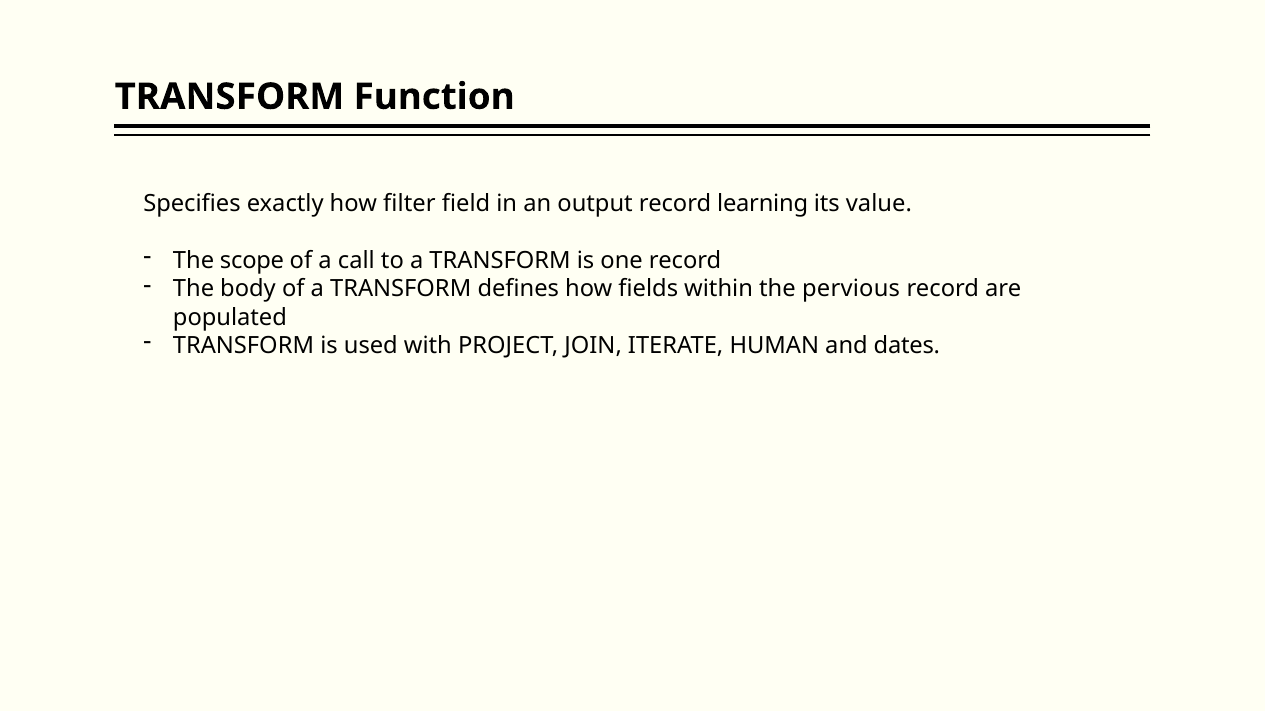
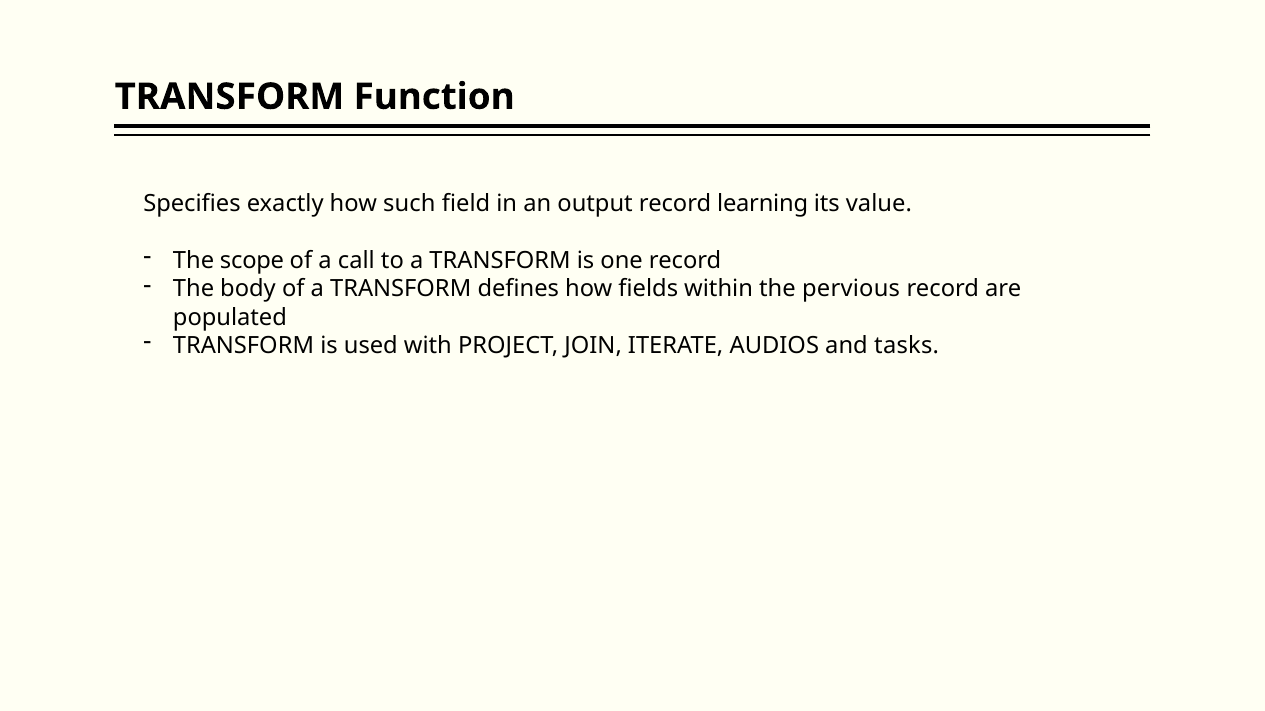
filter: filter -> such (409, 204)
HUMAN: HUMAN -> AUDIOS (774, 346)
dates: dates -> tasks (907, 346)
